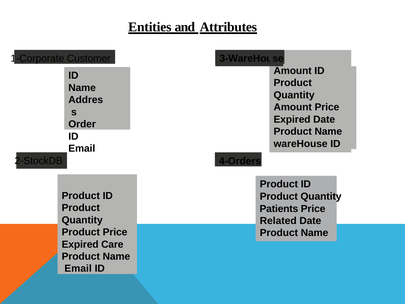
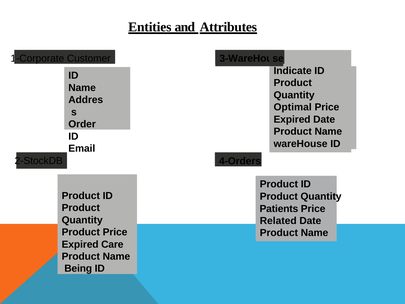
Amount: Amount -> Indicate (293, 71)
Amount: Amount -> Optimal (293, 107)
Email: Email -> Being (78, 268)
